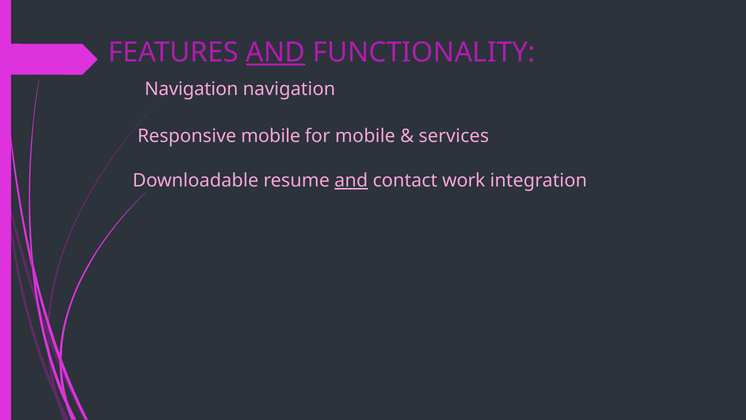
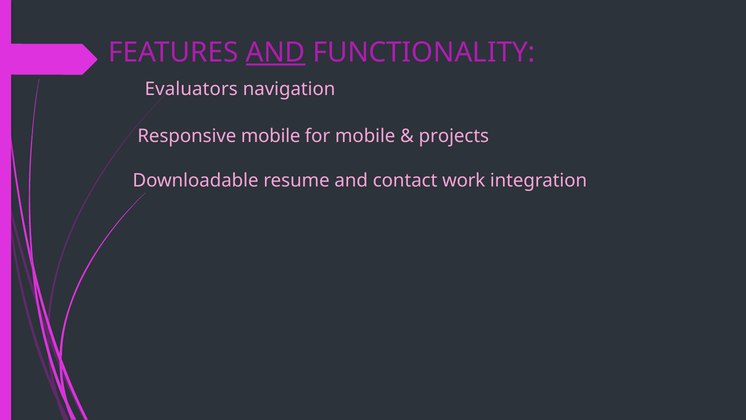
Navigation: Navigation -> Evaluators (191, 89)
services: services -> projects (454, 136)
and underline: present -> none (351, 181)
